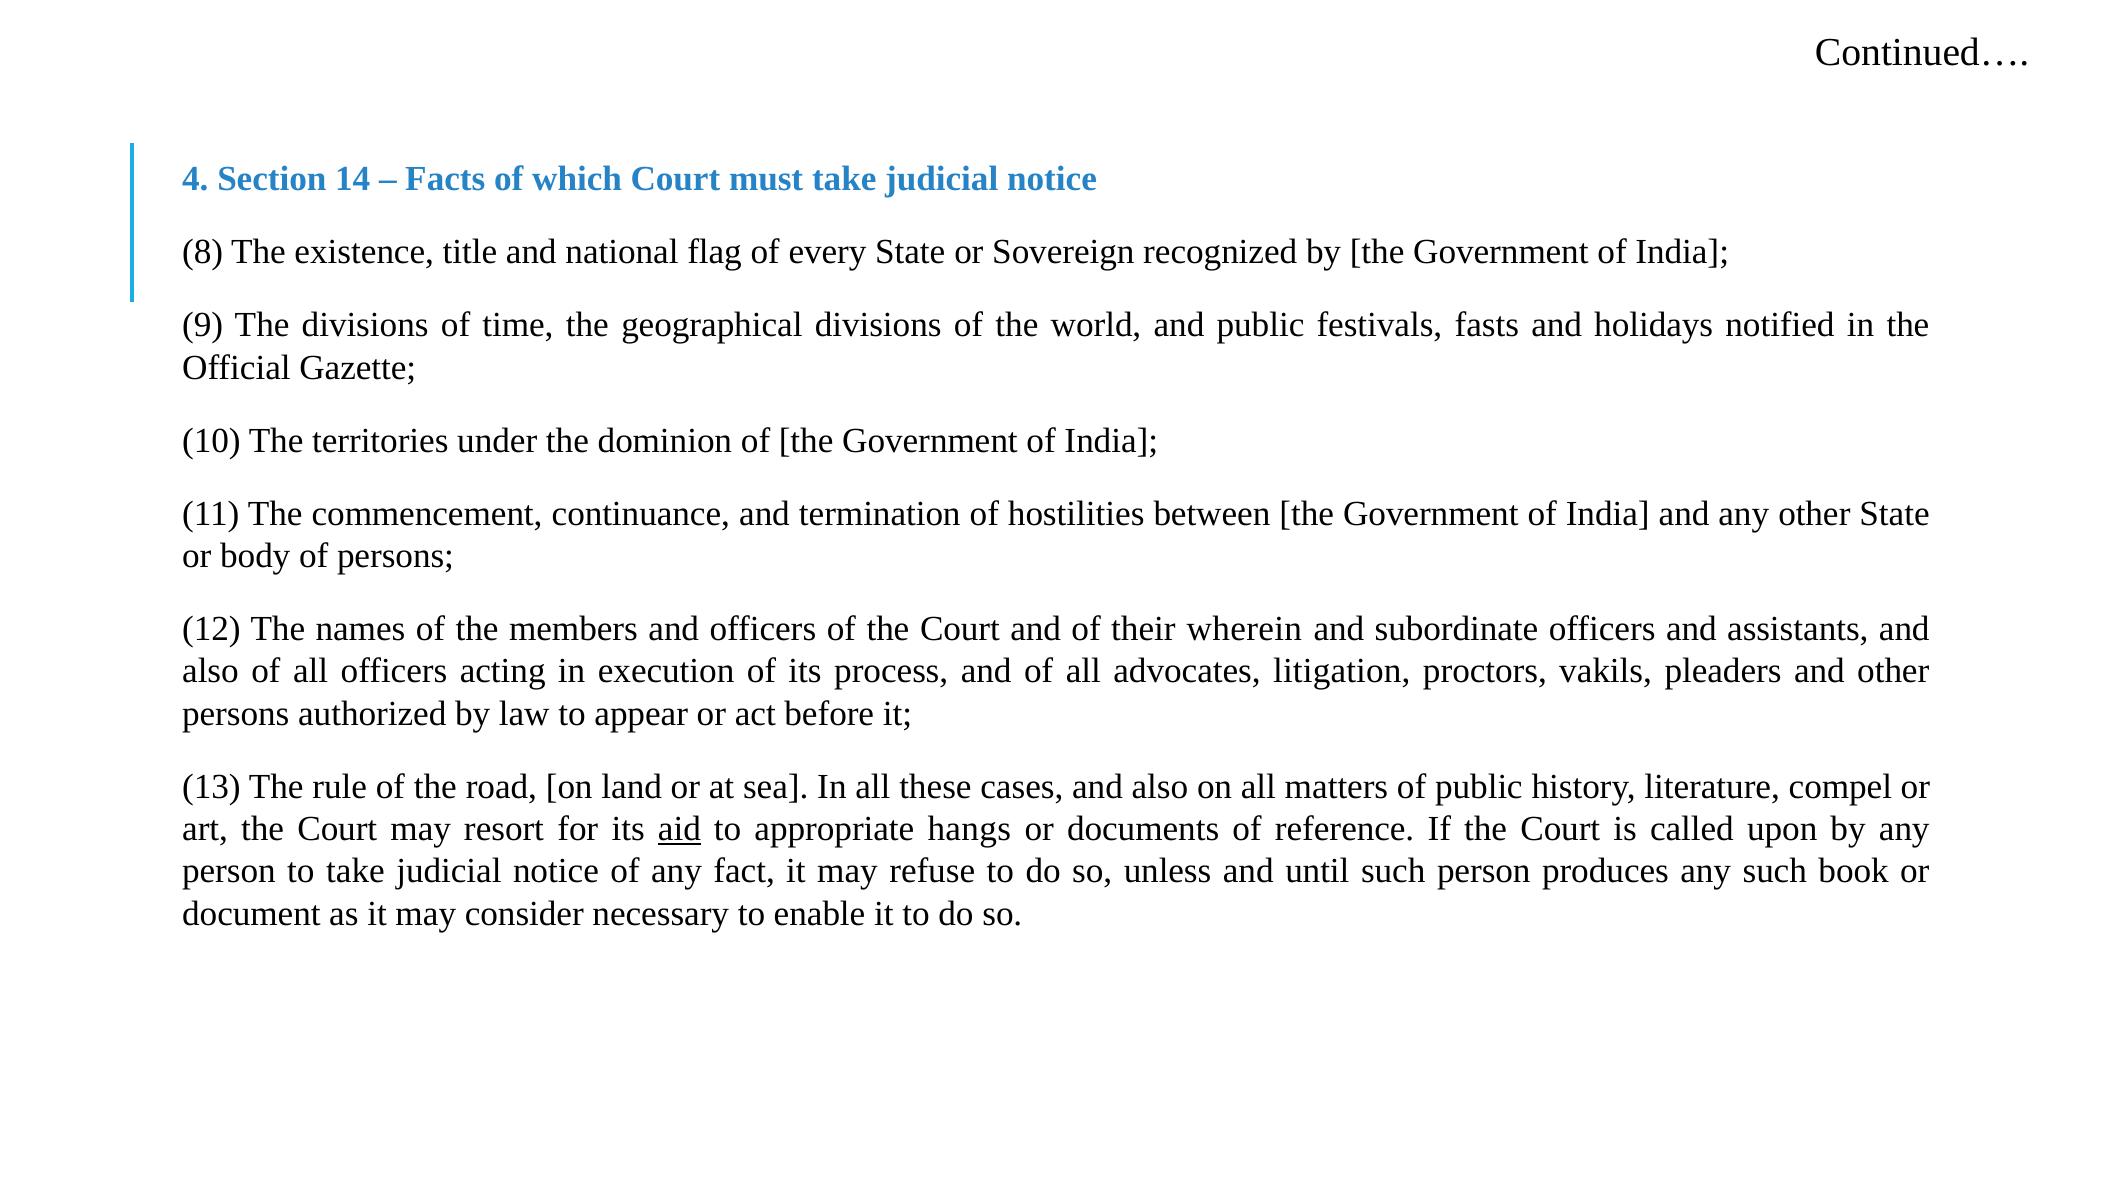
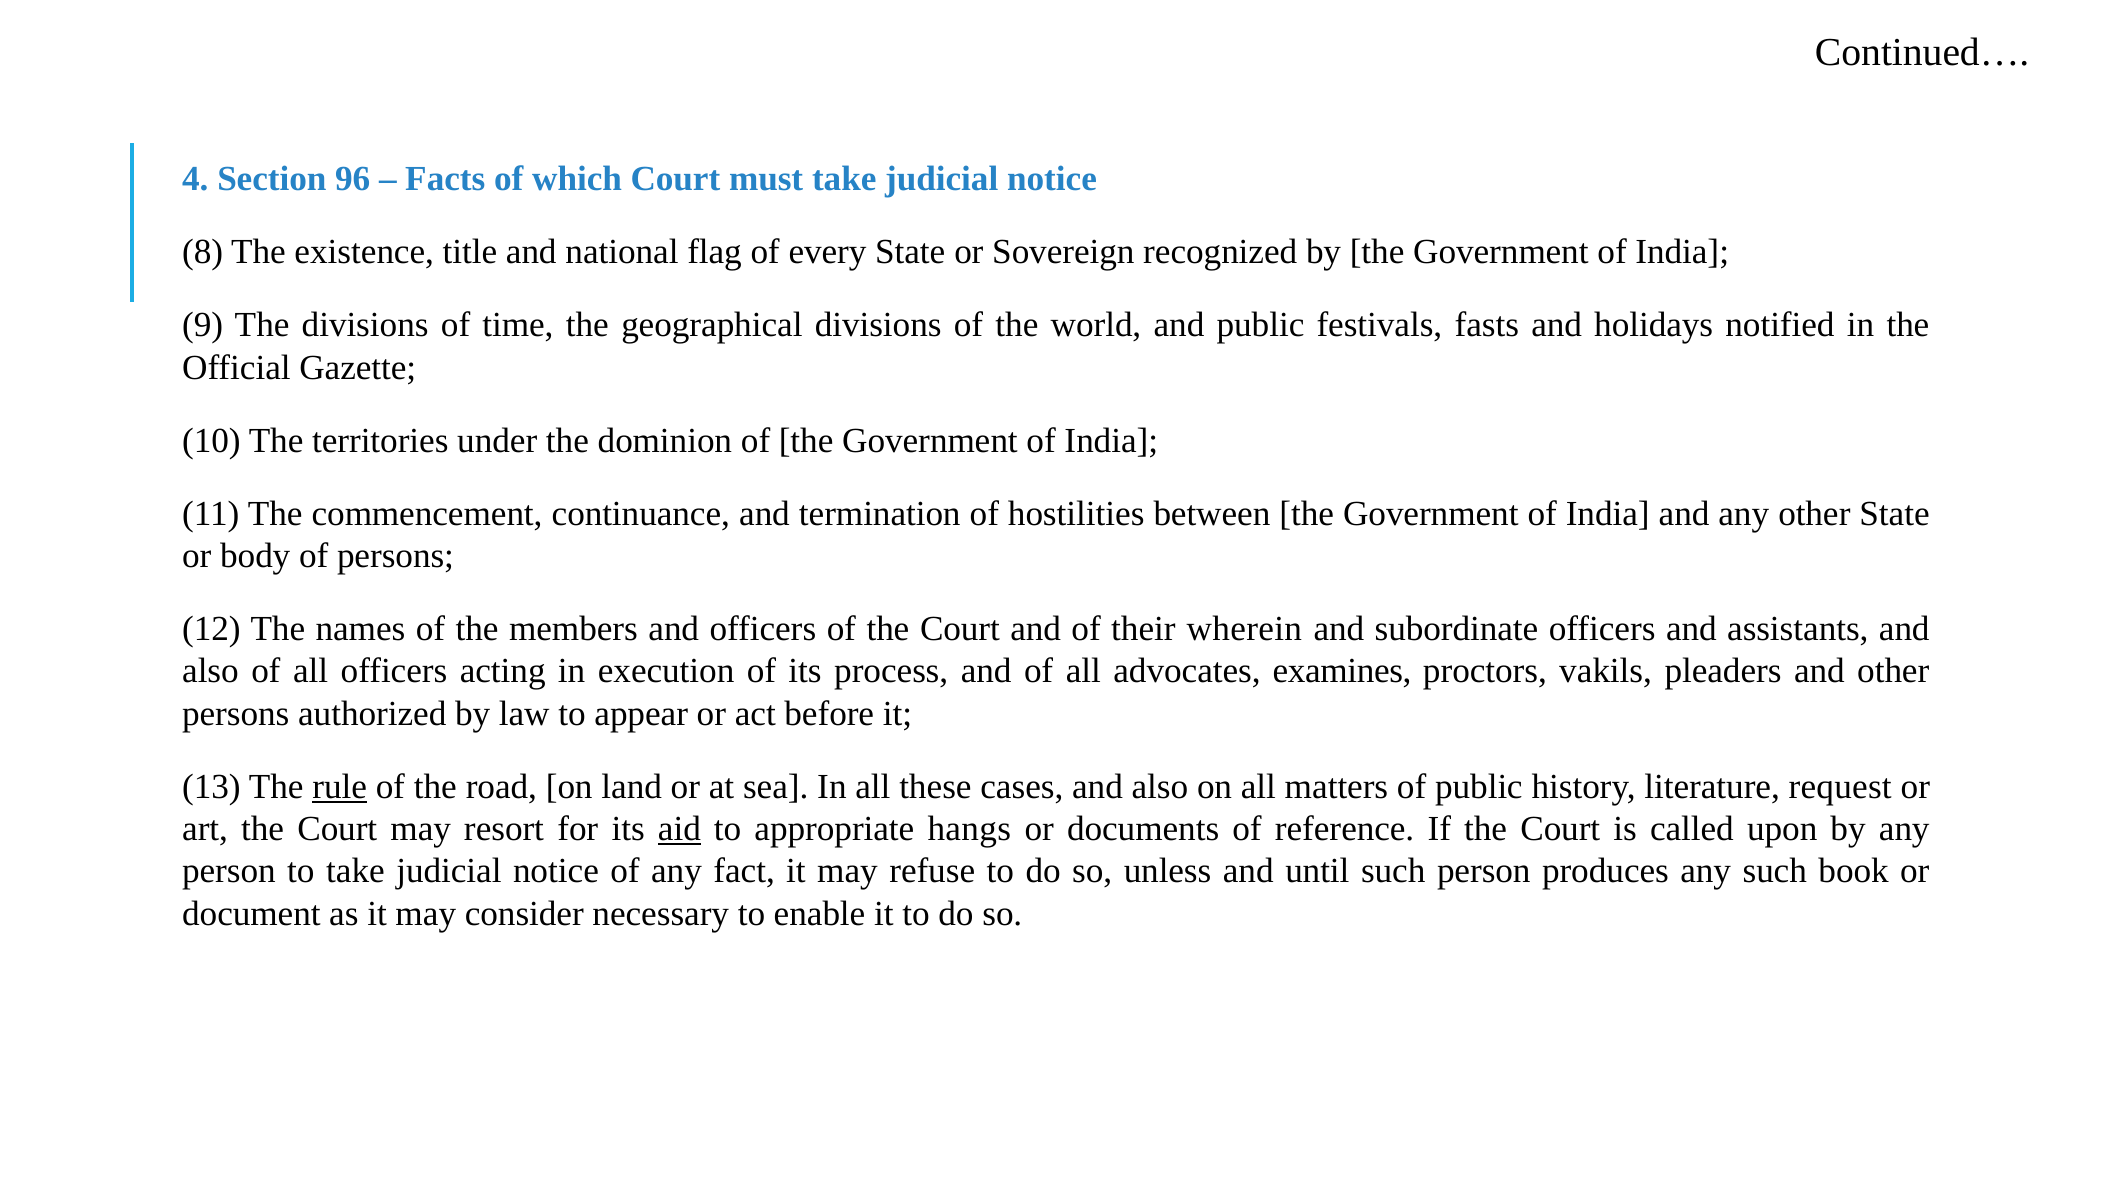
14: 14 -> 96 (353, 179)
litigation: litigation -> examines (1342, 672)
rule underline: none -> present (340, 787)
compel: compel -> request (1840, 787)
